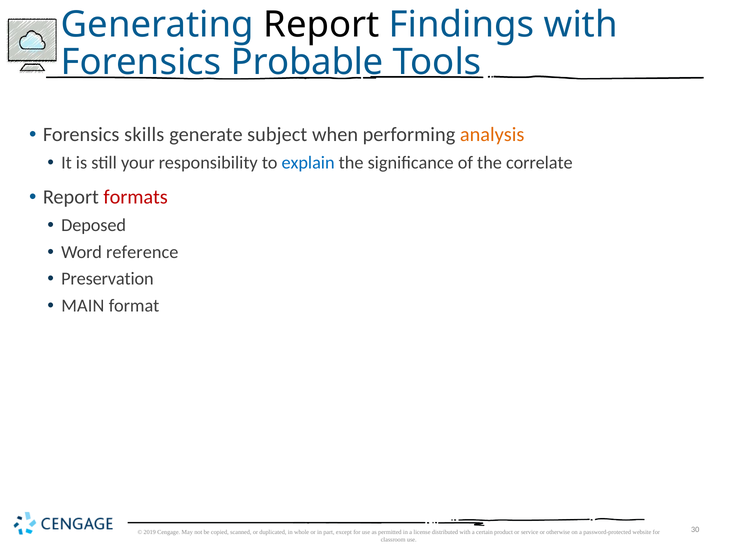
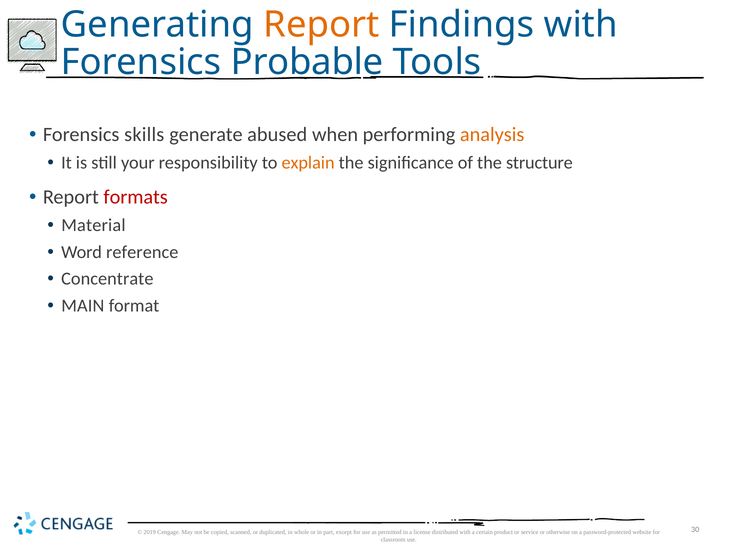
Report colour: black -> orange (321, 25)
subject: subject -> abused (277, 135)
explain colour: blue -> orange (308, 163)
correlate: correlate -> structure (539, 163)
Deposed: Deposed -> Material (93, 225)
Preservation: Preservation -> Concentrate (107, 279)
